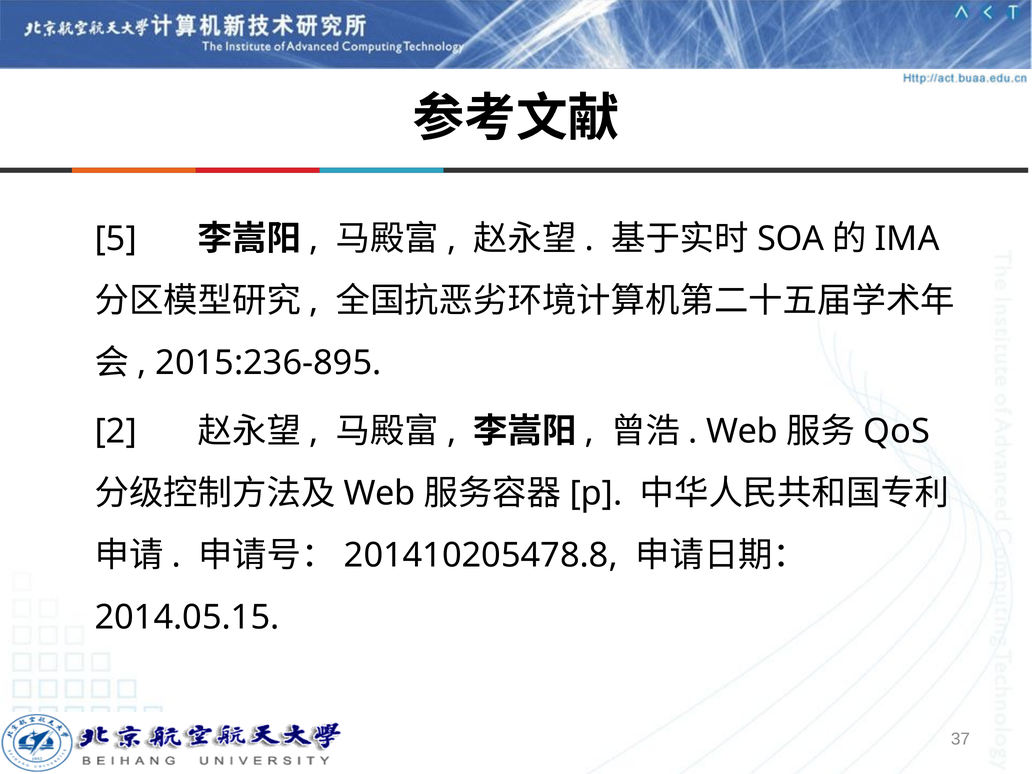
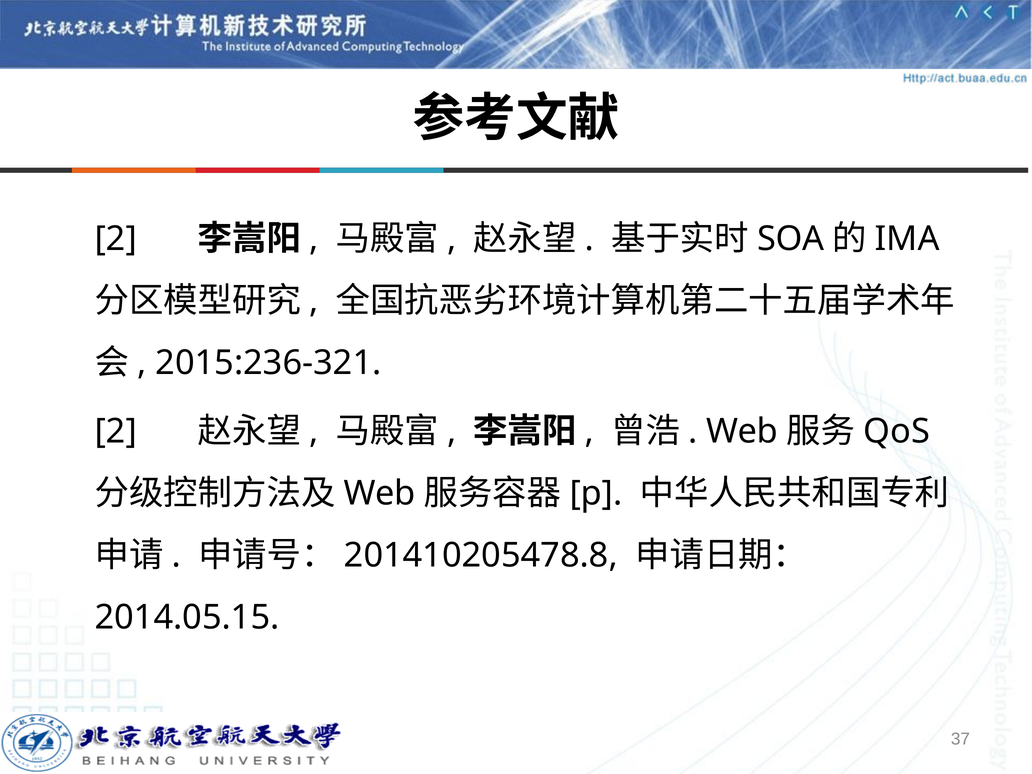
5: 5 -> 2 (116, 239)
2015:236-895: 2015:236-895 -> 2015:236-321 (268, 363)
